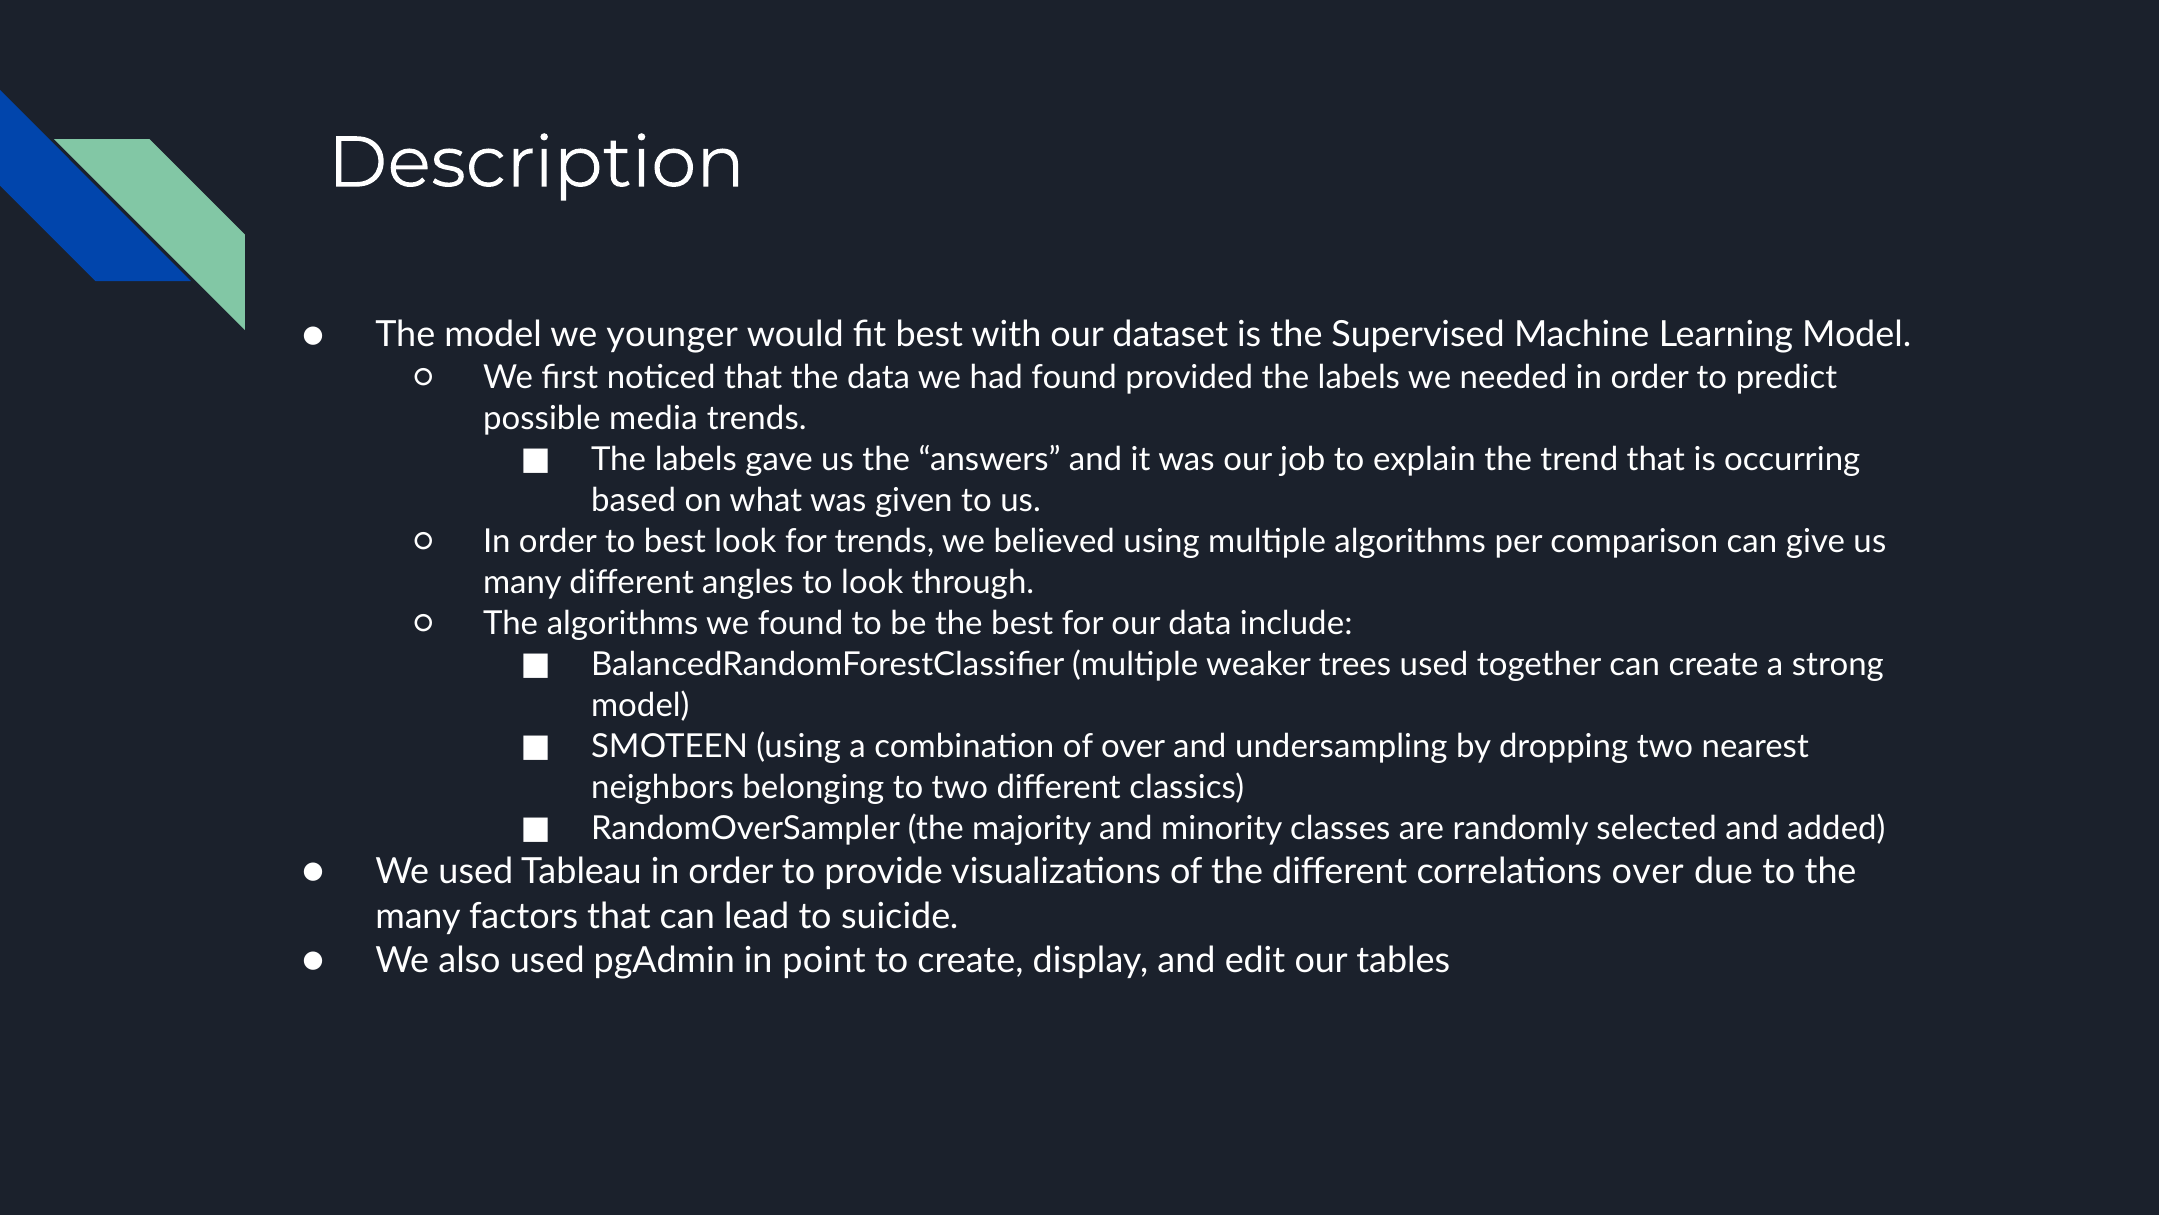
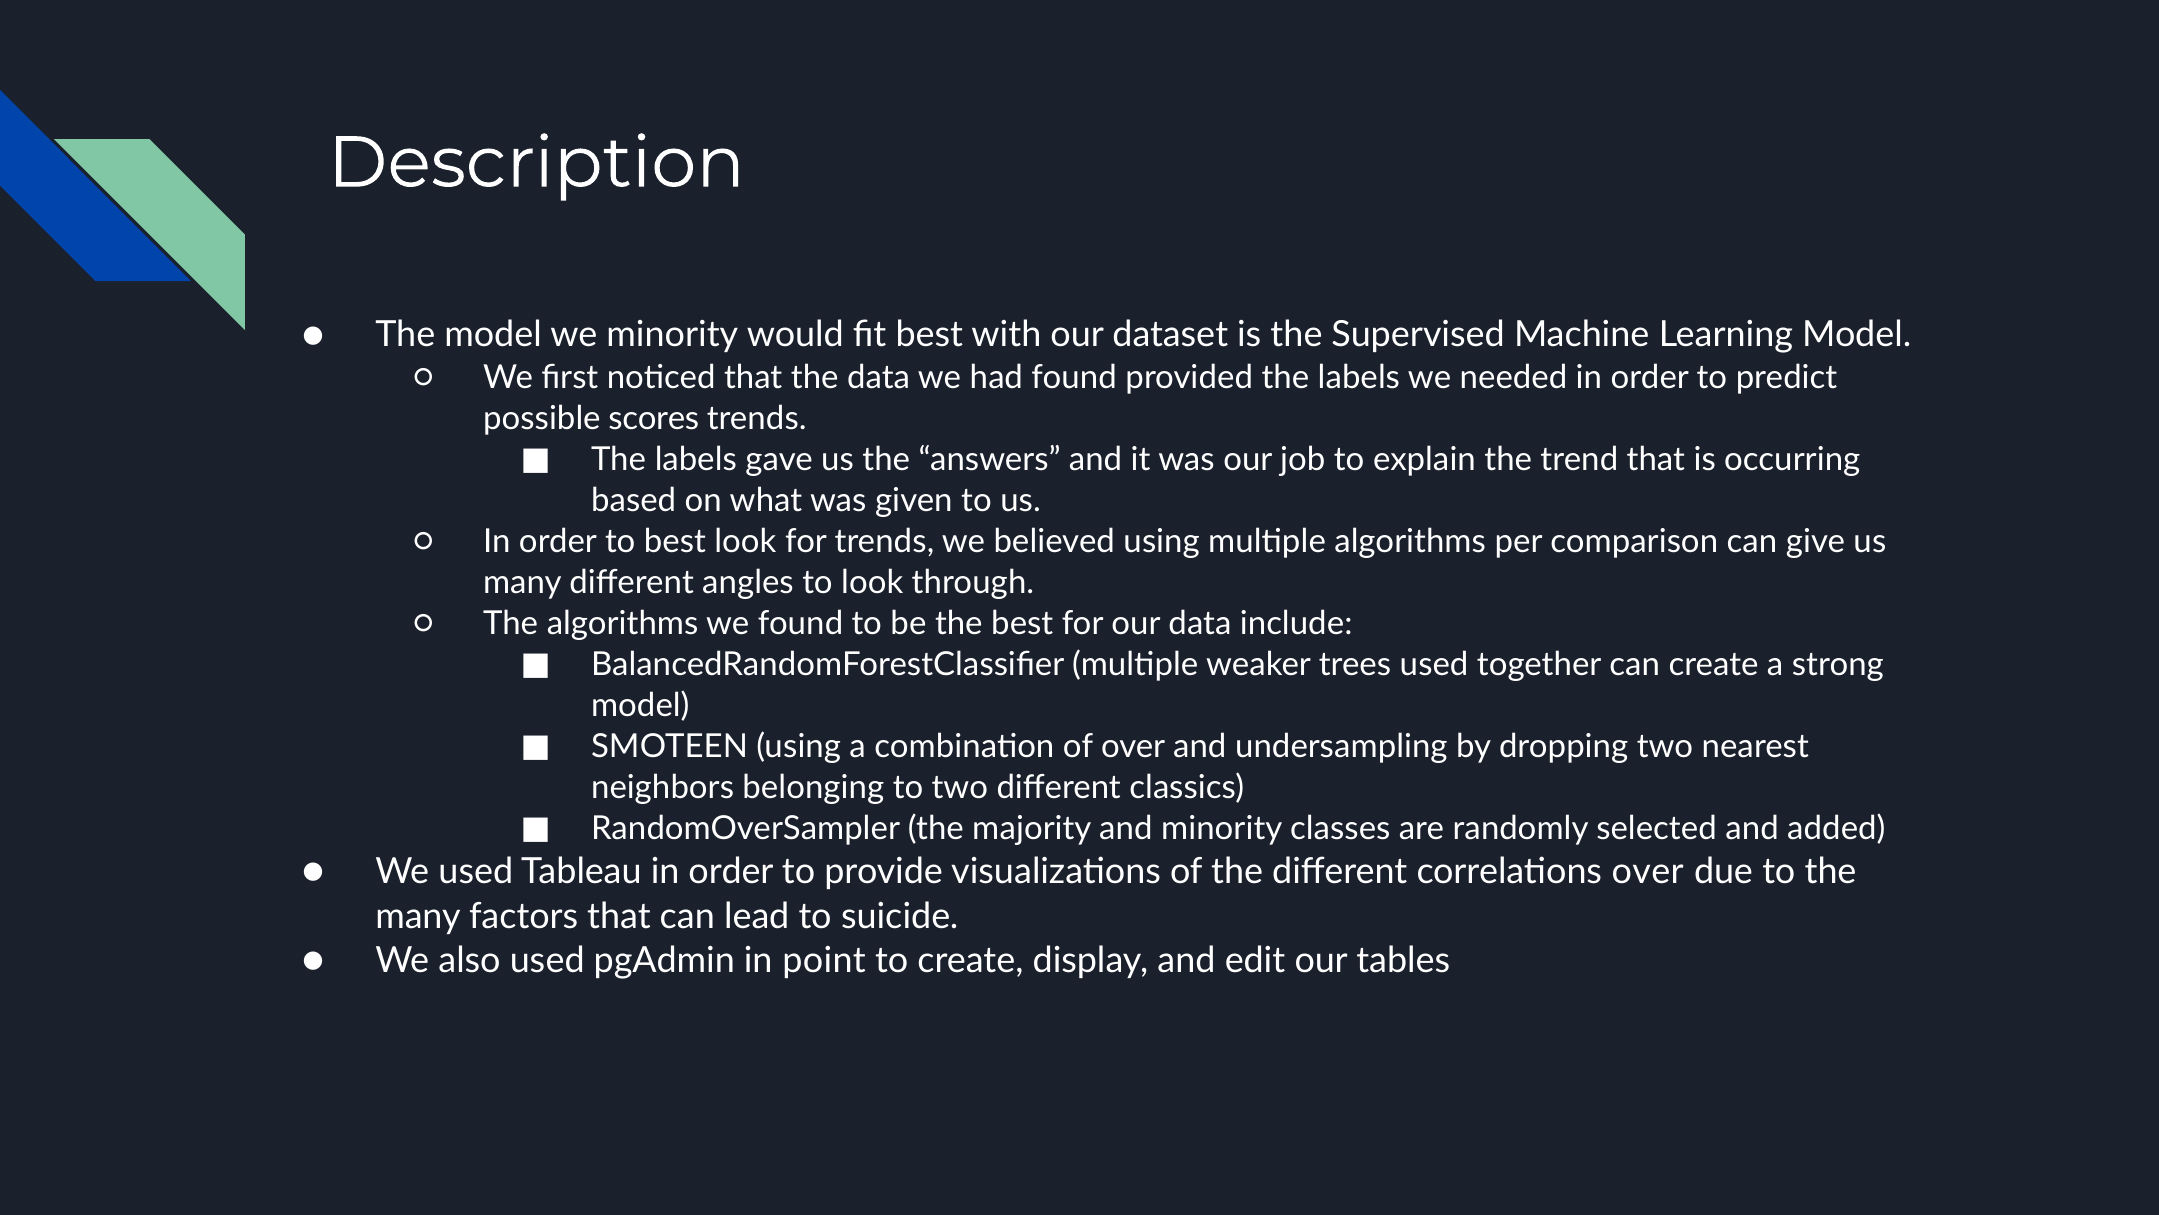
we younger: younger -> minority (672, 335)
media: media -> scores (654, 418)
